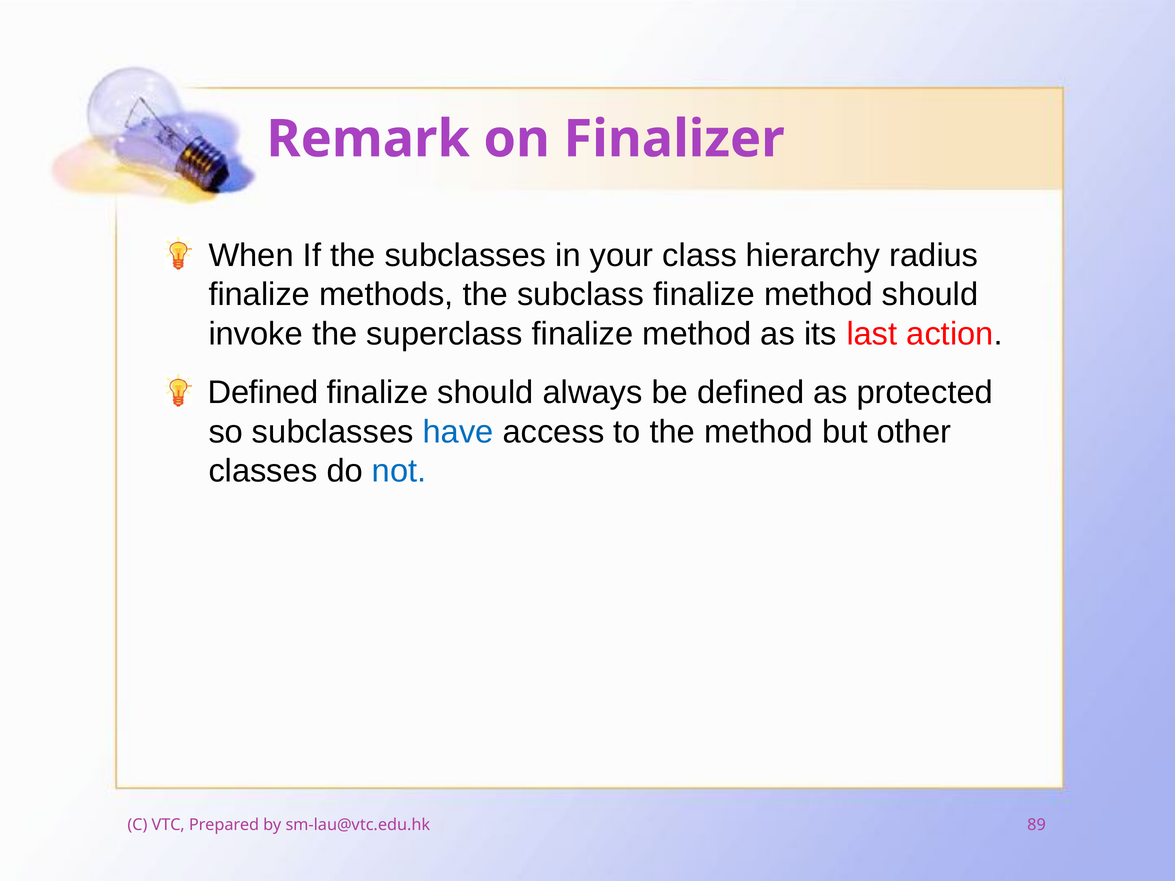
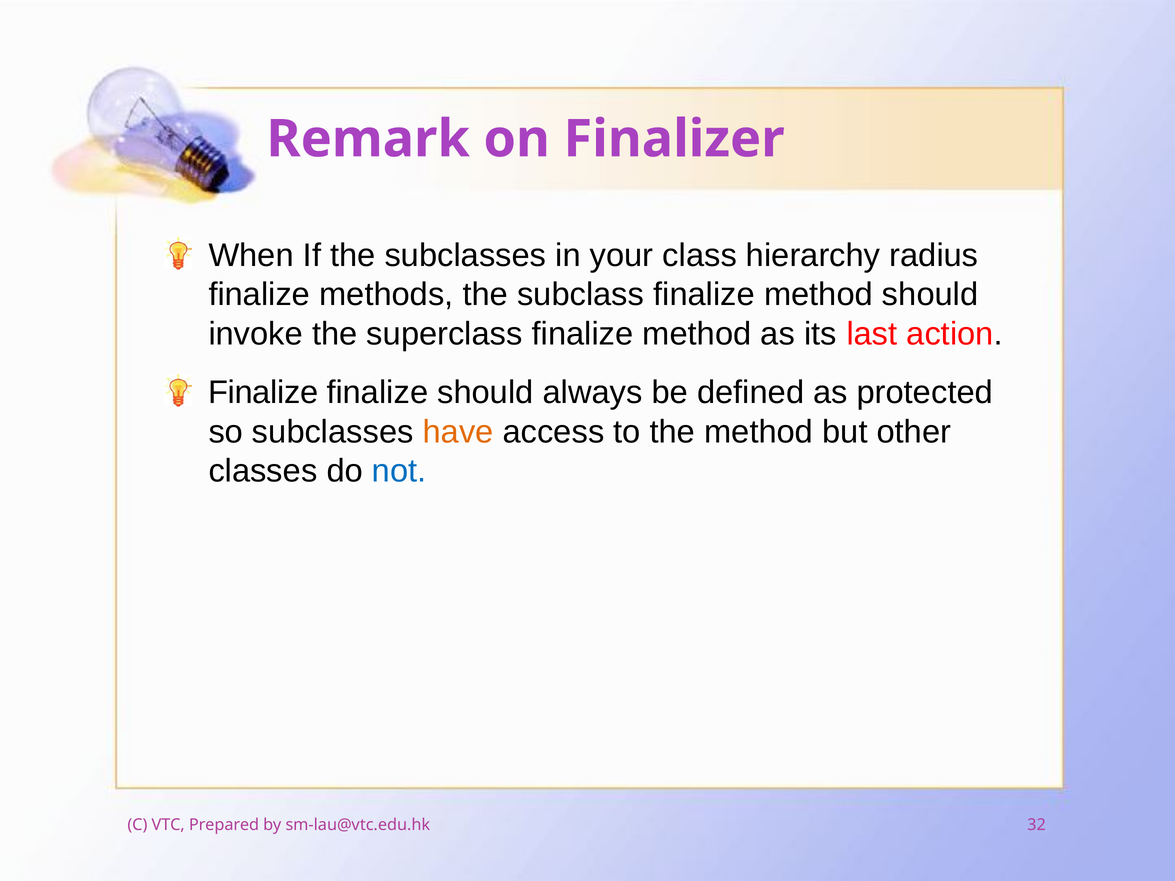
Defined: Defined -> Finalize (263, 393)
have colour: blue -> orange (458, 432)
89: 89 -> 32 (1037, 825)
